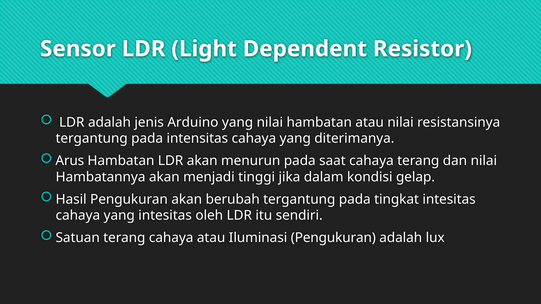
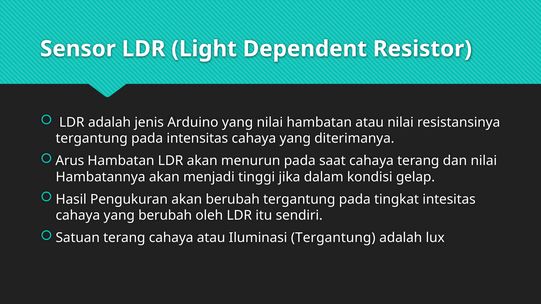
yang intesitas: intesitas -> berubah (165, 216)
Iluminasi Pengukuran: Pengukuran -> Tergantung (333, 238)
